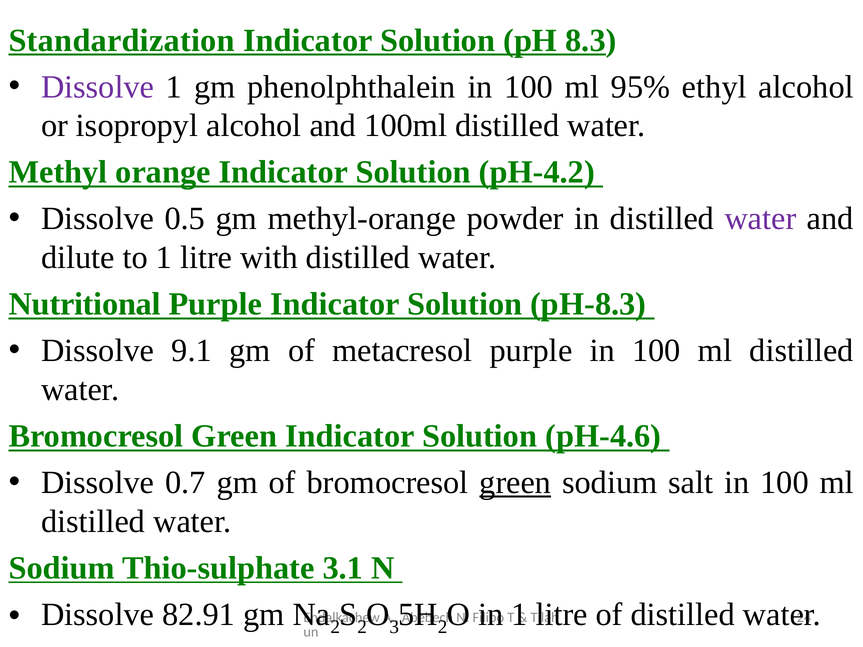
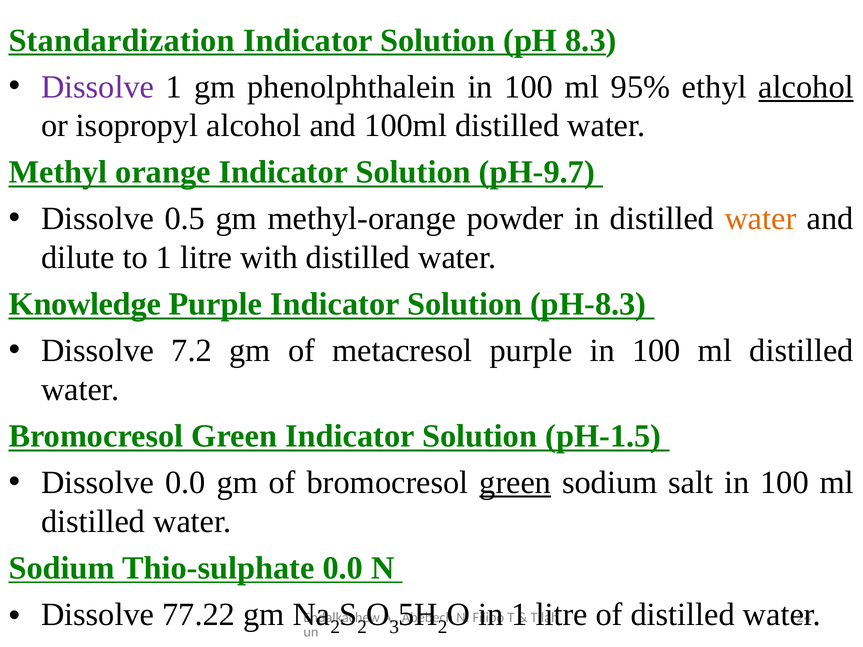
alcohol underline: none -> present (806, 87)
pH-4.2: pH-4.2 -> pH-9.7 (537, 172)
water colour: purple -> orange (760, 219)
Nutritional: Nutritional -> Knowledge (85, 304)
9.1: 9.1 -> 7.2 (192, 351)
pH-4.6: pH-4.6 -> pH-1.5 (603, 436)
Dissolve 0.7: 0.7 -> 0.0 (185, 483)
Thio-sulphate 3.1: 3.1 -> 0.0 (343, 568)
82.91: 82.91 -> 77.22 (199, 615)
